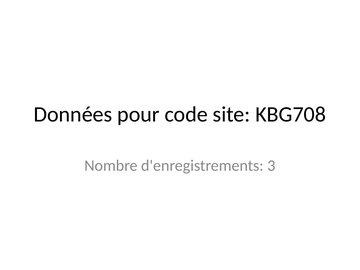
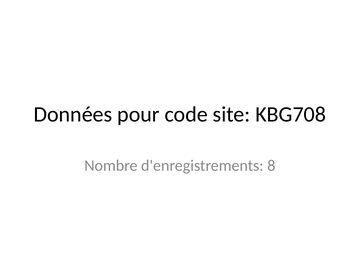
3: 3 -> 8 (271, 166)
